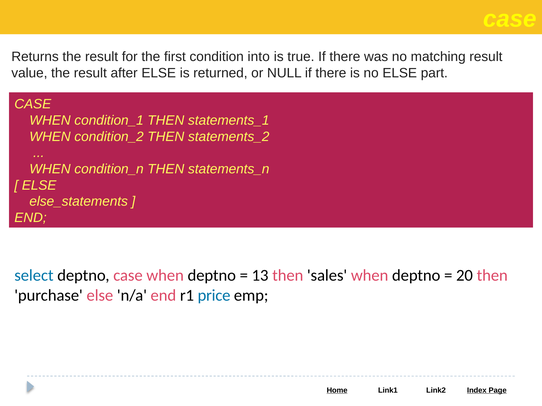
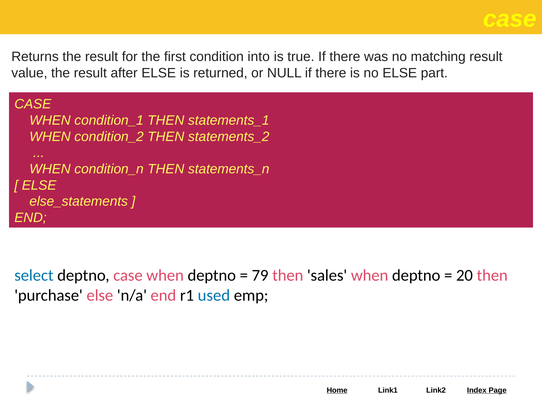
13: 13 -> 79 (260, 276)
price: price -> used (214, 296)
